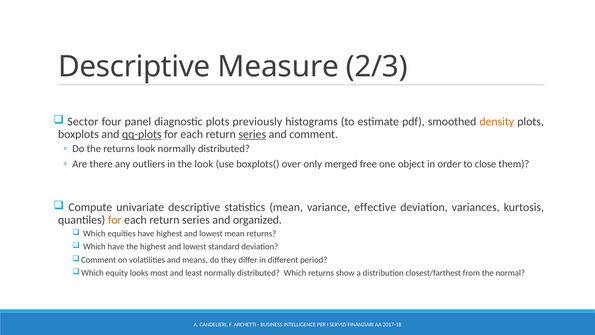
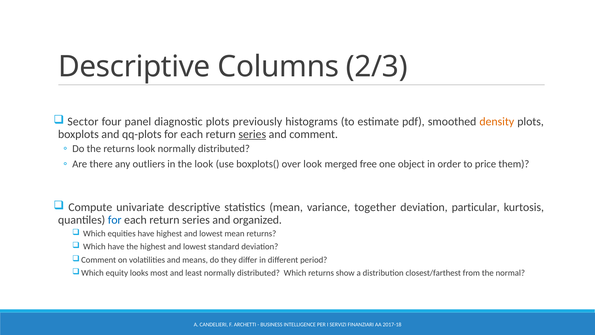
Measure: Measure -> Columns (278, 67)
qq-plots underline: present -> none (142, 134)
over only: only -> look (313, 164)
close: close -> price (485, 164)
effective: effective -> together (375, 207)
variances: variances -> particular (476, 207)
for colour: orange -> blue (115, 220)
